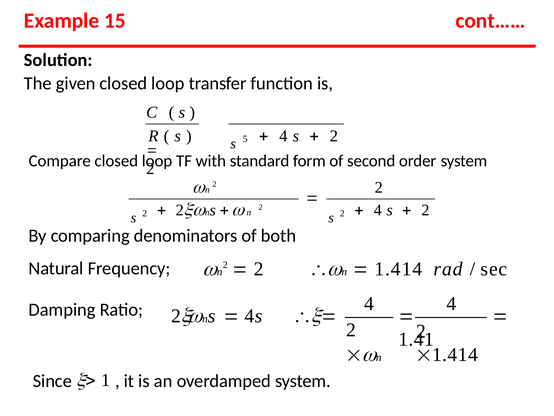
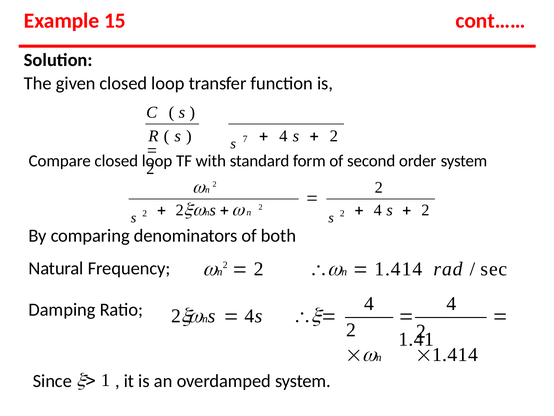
5: 5 -> 7 (245, 139)
